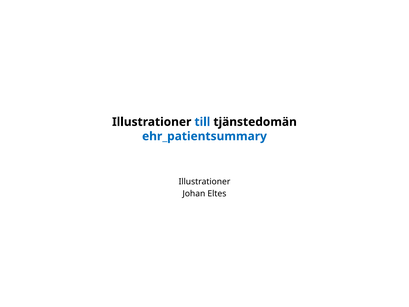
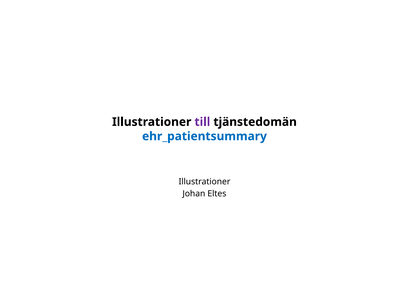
till colour: blue -> purple (202, 122)
